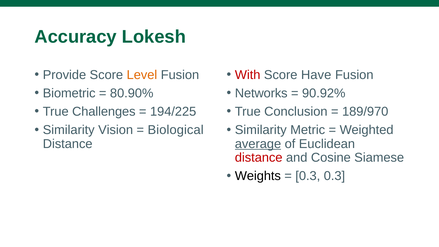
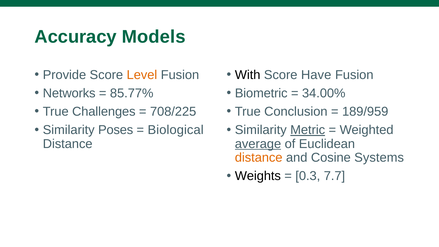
Lokesh: Lokesh -> Models (154, 37)
With colour: red -> black (248, 75)
Biometric: Biometric -> Networks (69, 93)
80.90%: 80.90% -> 85.77% (132, 93)
Networks: Networks -> Biometric (261, 93)
90.92%: 90.92% -> 34.00% (324, 93)
194/225: 194/225 -> 708/225 (173, 112)
189/970: 189/970 -> 189/959 (365, 112)
Vision: Vision -> Poses (116, 130)
Metric underline: none -> present (308, 130)
distance colour: red -> orange (259, 158)
Siamese: Siamese -> Systems (379, 158)
0.3 0.3: 0.3 -> 7.7 (334, 176)
